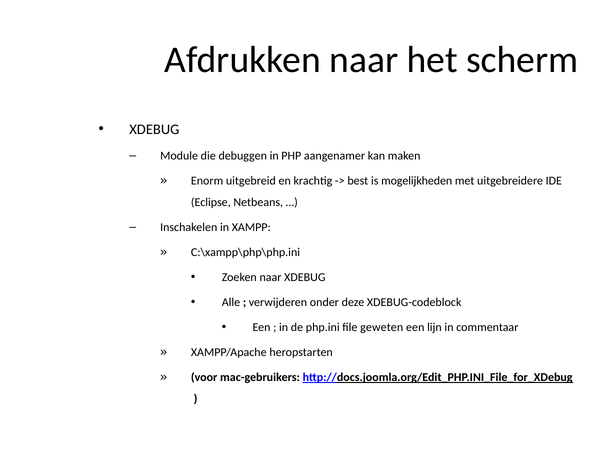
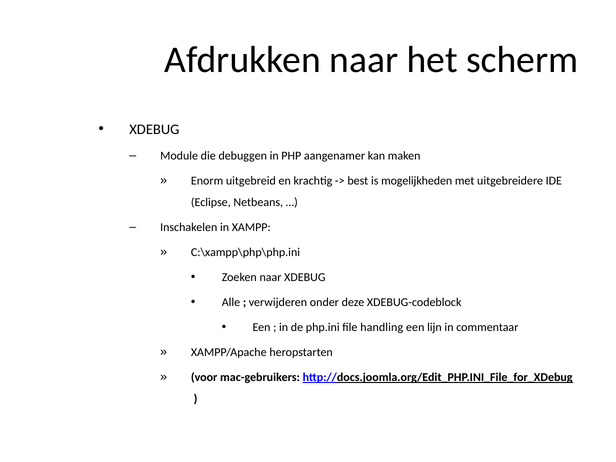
geweten: geweten -> handling (382, 327)
